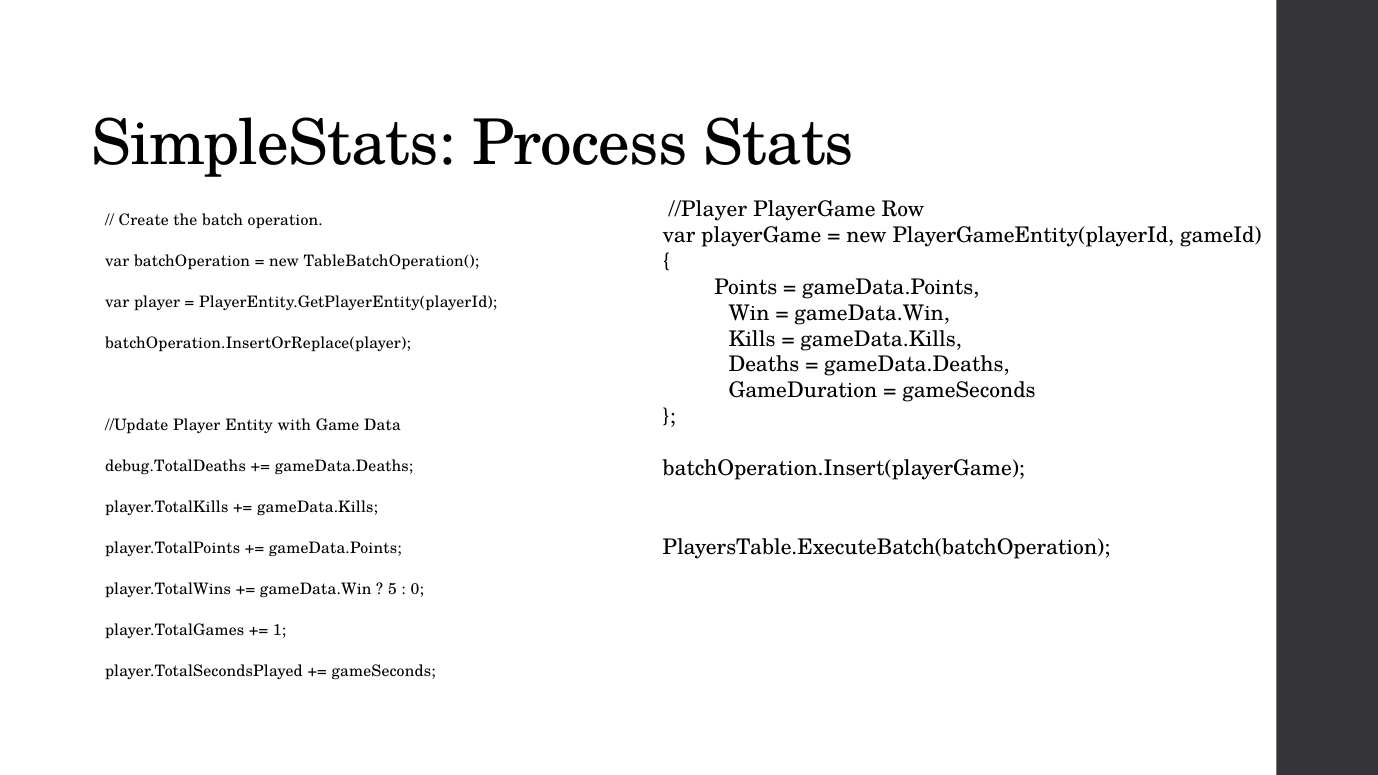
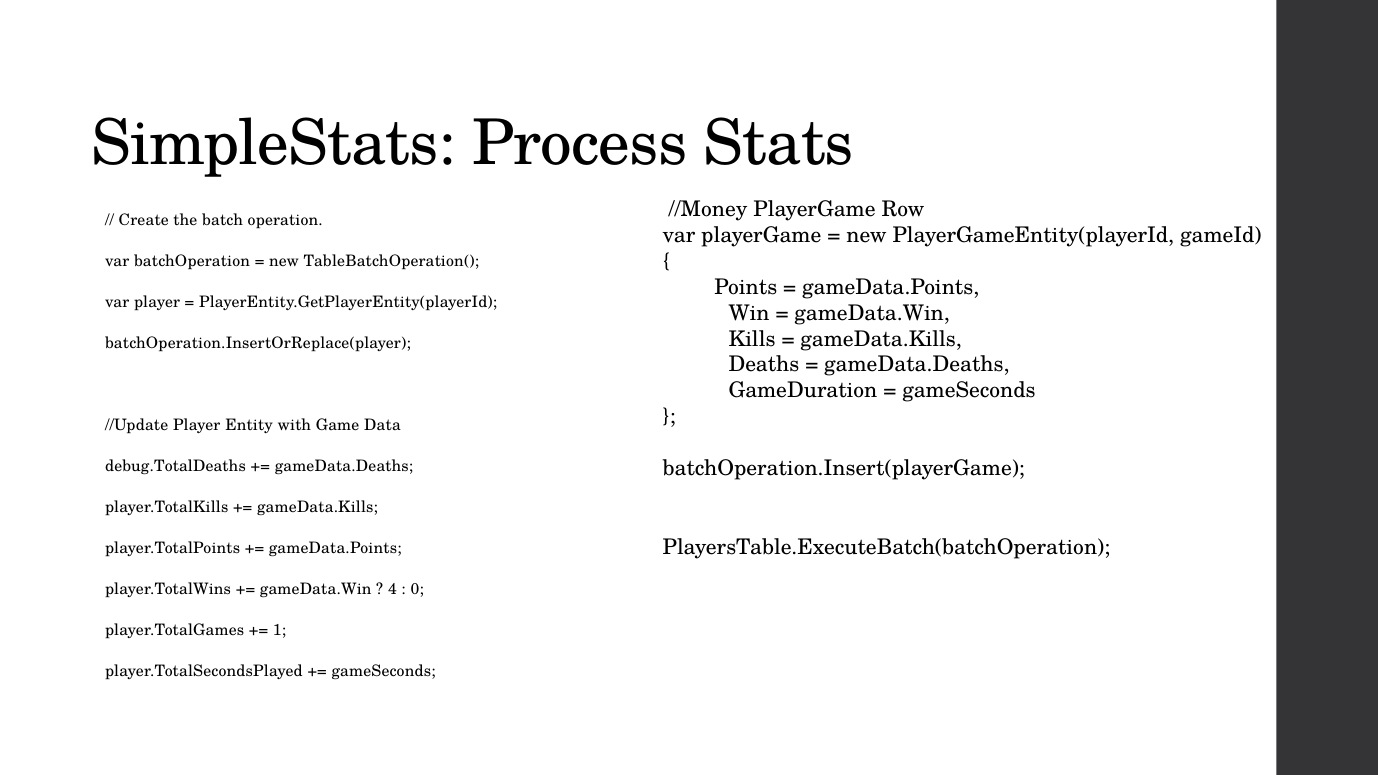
//Player: //Player -> //Money (708, 210)
5: 5 -> 4 (392, 590)
